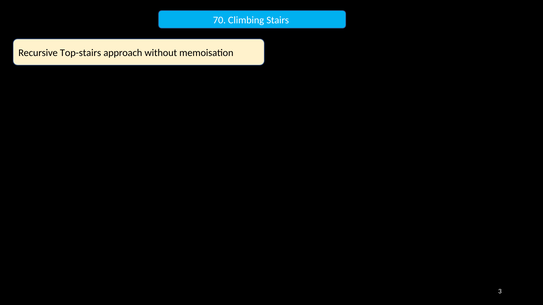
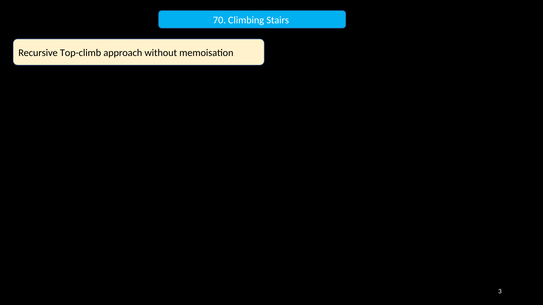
Top-stairs: Top-stairs -> Top-climb (81, 53)
